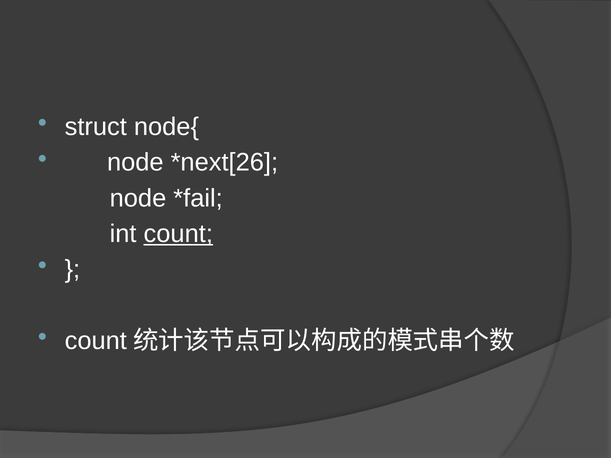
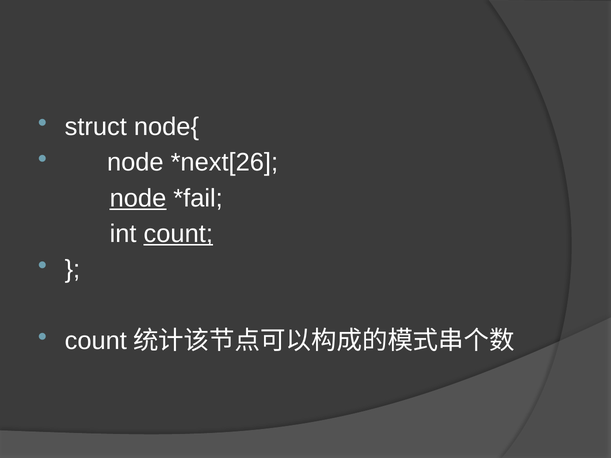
node underline: none -> present (138, 198)
